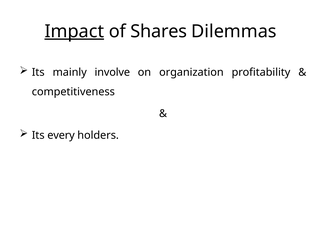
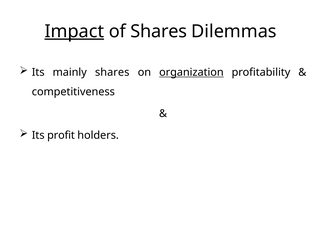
mainly involve: involve -> shares (112, 72)
organization underline: none -> present (191, 72)
every: every -> profit (61, 136)
